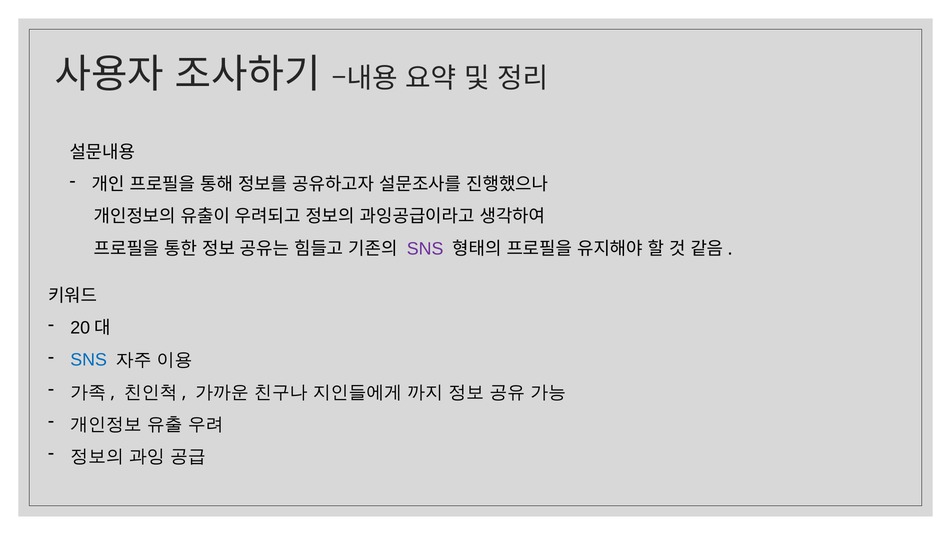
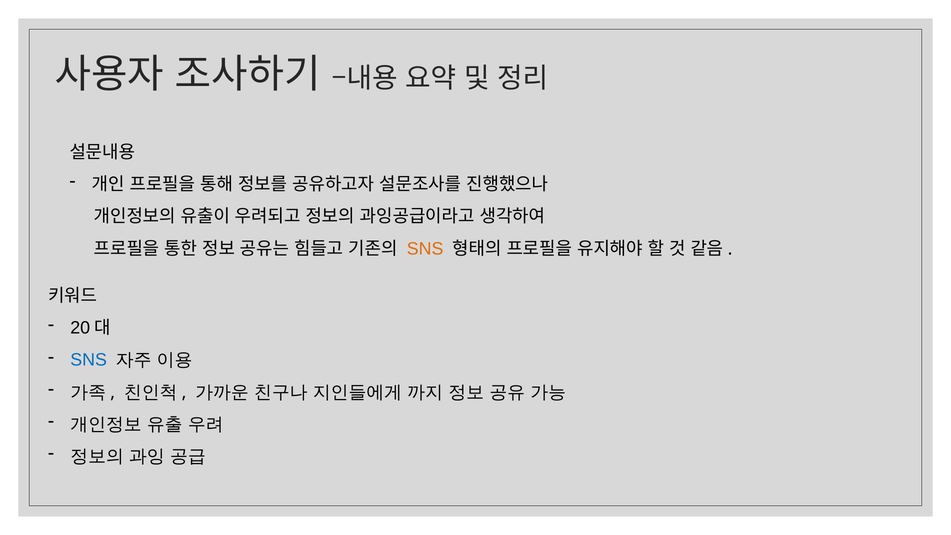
SNS colour: purple -> orange (425, 249)
